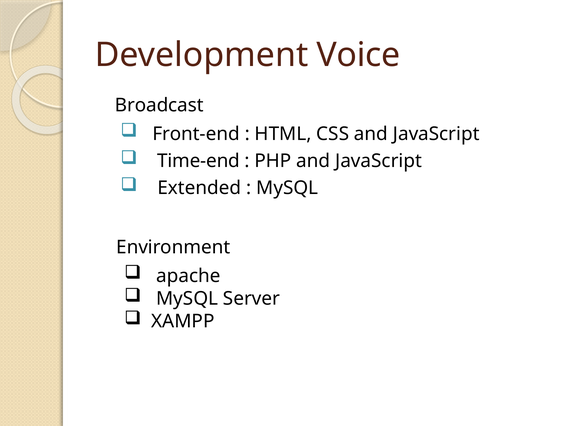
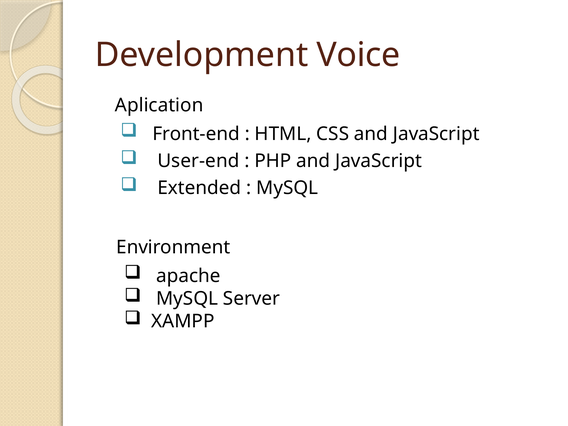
Broadcast: Broadcast -> Aplication (159, 105)
Time-end: Time-end -> User-end (198, 161)
